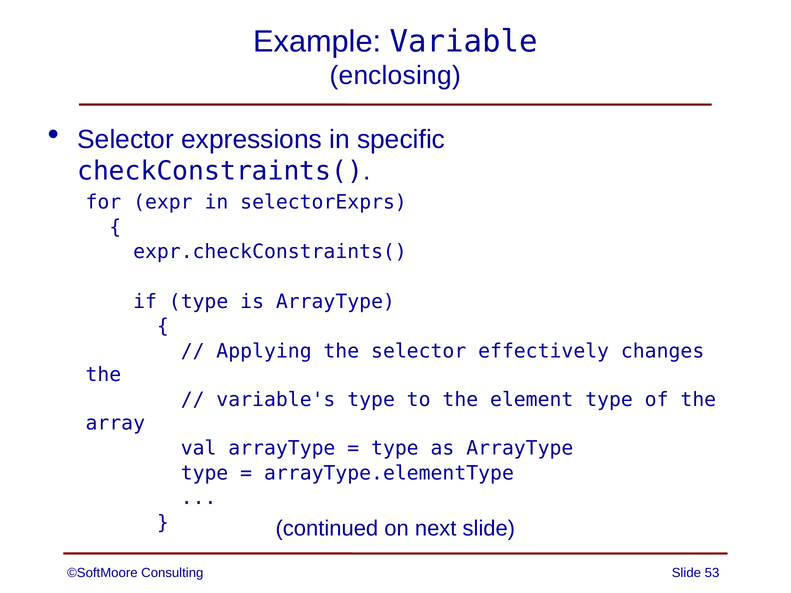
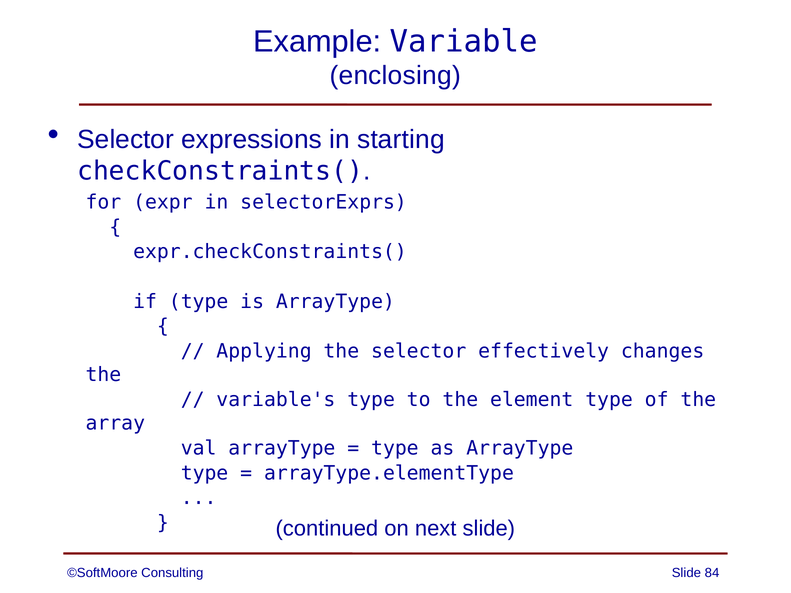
specific: specific -> starting (401, 140)
53: 53 -> 84 (712, 573)
